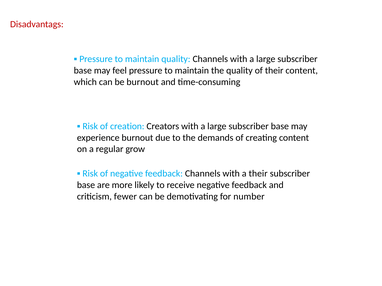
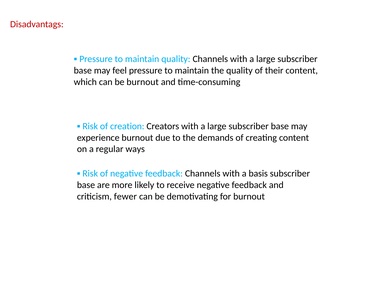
grow: grow -> ways (135, 149)
a their: their -> basis (258, 174)
for number: number -> burnout (249, 197)
